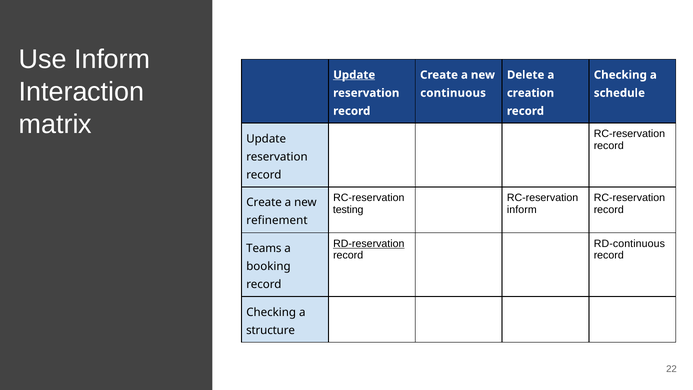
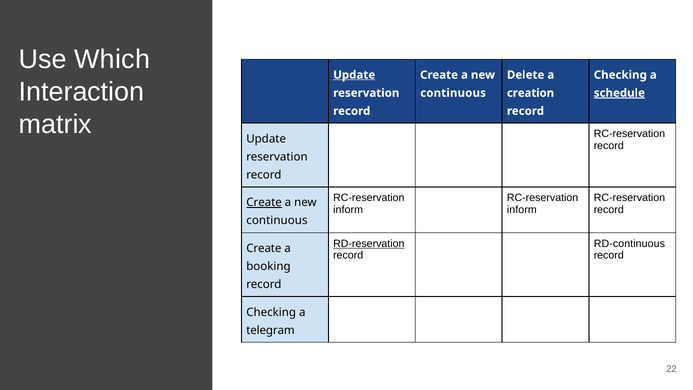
Use Inform: Inform -> Which (112, 59)
schedule underline: none -> present (619, 93)
Create underline: none -> present (264, 203)
testing: testing -> inform (348, 209)
refinement: refinement -> continuous (277, 221)
Teams: Teams -> Create (264, 248)
structure: structure -> telegram (271, 330)
